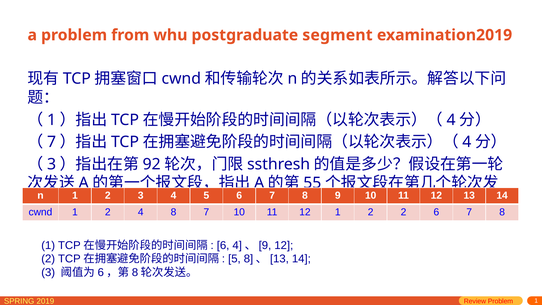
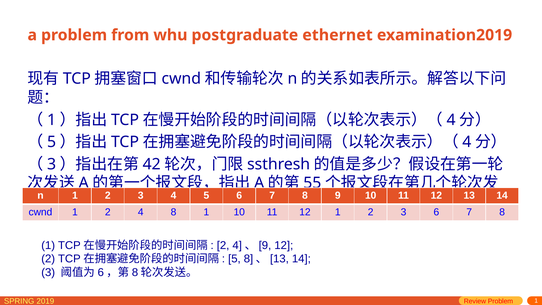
segment: segment -> ethernet (337, 35)
7: 7 -> 5 (52, 142)
92: 92 -> 42 (152, 164)
4 8 7: 7 -> 1 (206, 212)
12 1 2 2: 2 -> 3 (404, 212)
6: 6 -> 2 (223, 245)
